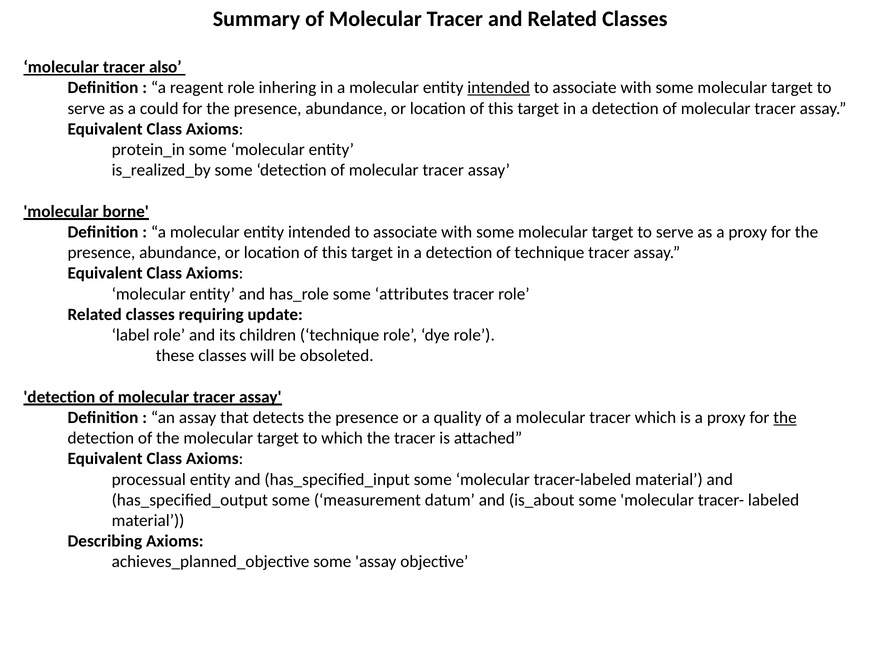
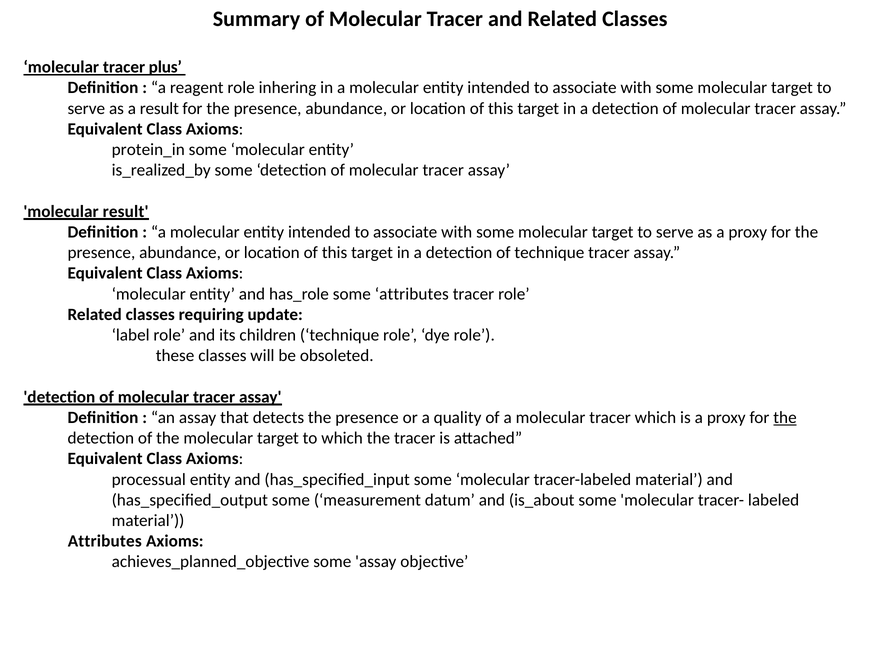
also: also -> plus (165, 67)
intended underline: present -> none (499, 88)
a could: could -> result (159, 108)
molecular borne: borne -> result (126, 212)
Describing: Describing -> Attributes (105, 541)
